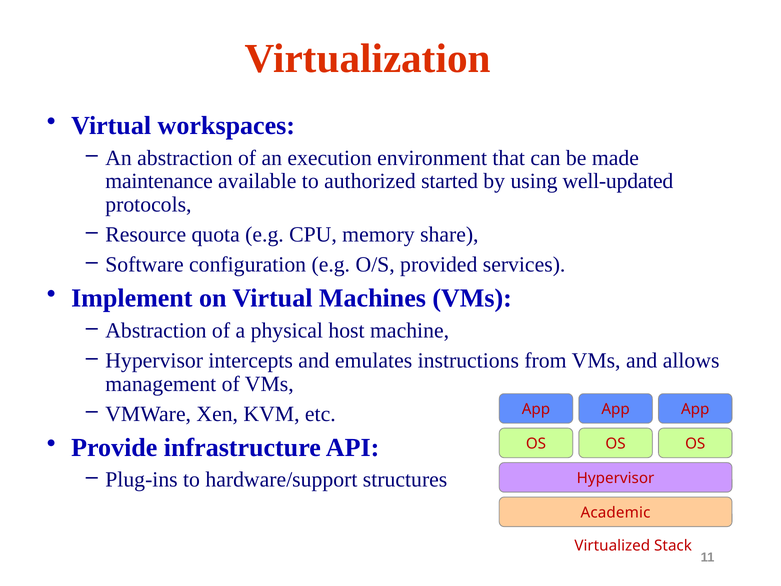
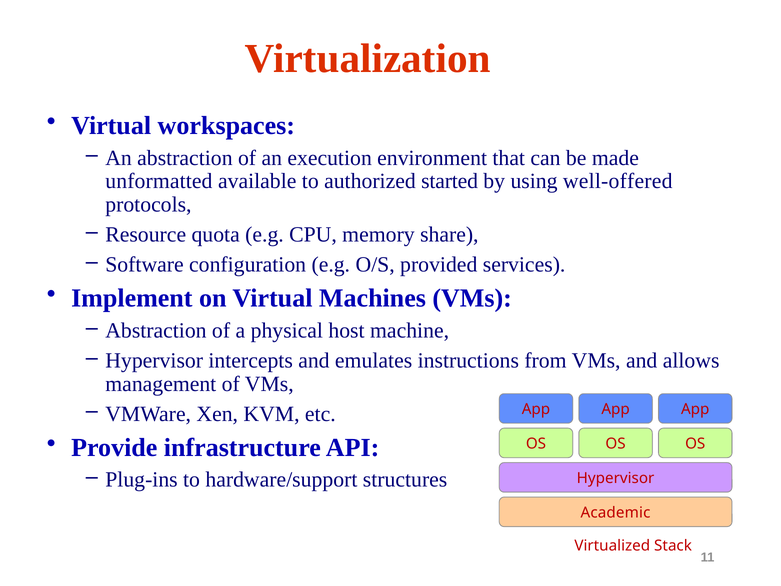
maintenance: maintenance -> unformatted (159, 181)
well-updated: well-updated -> well-offered (618, 181)
